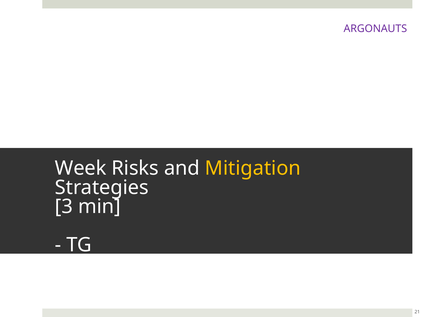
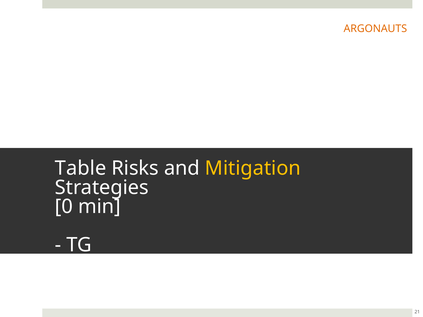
ARGONAUTS colour: purple -> orange (375, 29)
Week: Week -> Table (81, 168)
3: 3 -> 0 (64, 207)
